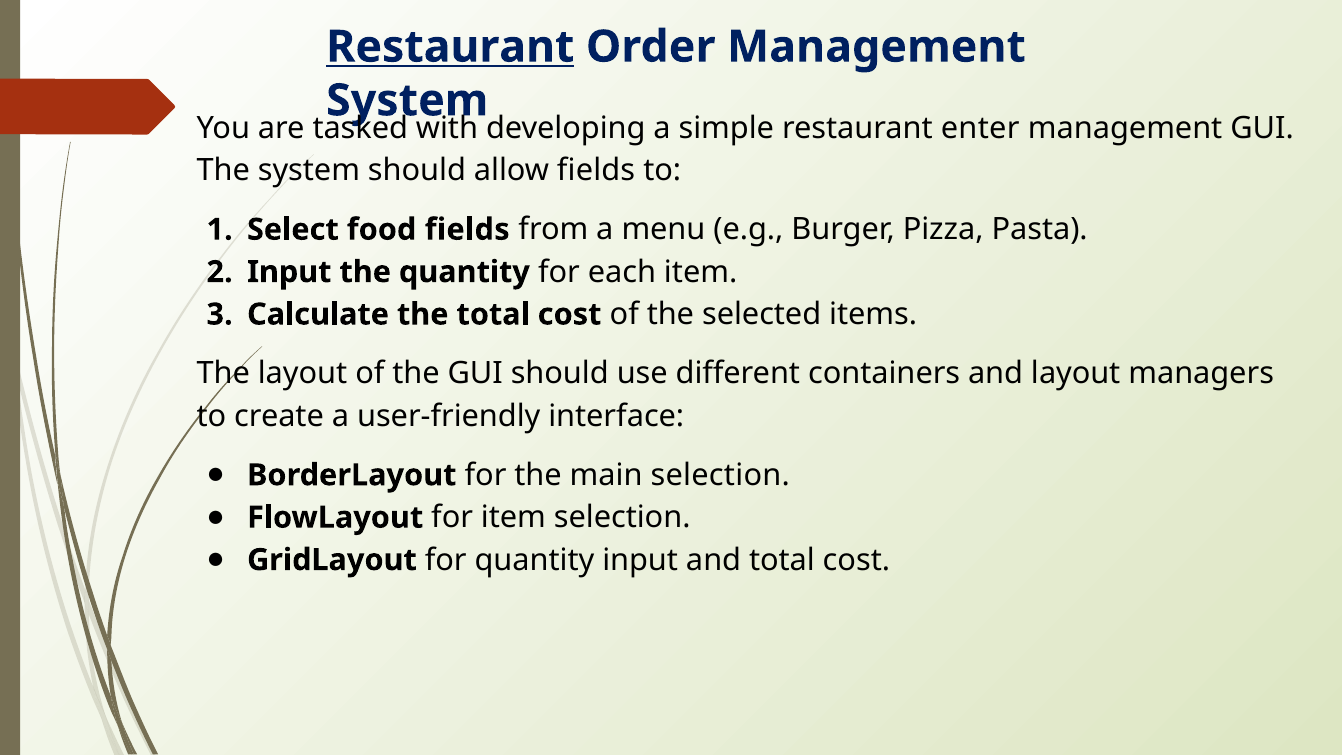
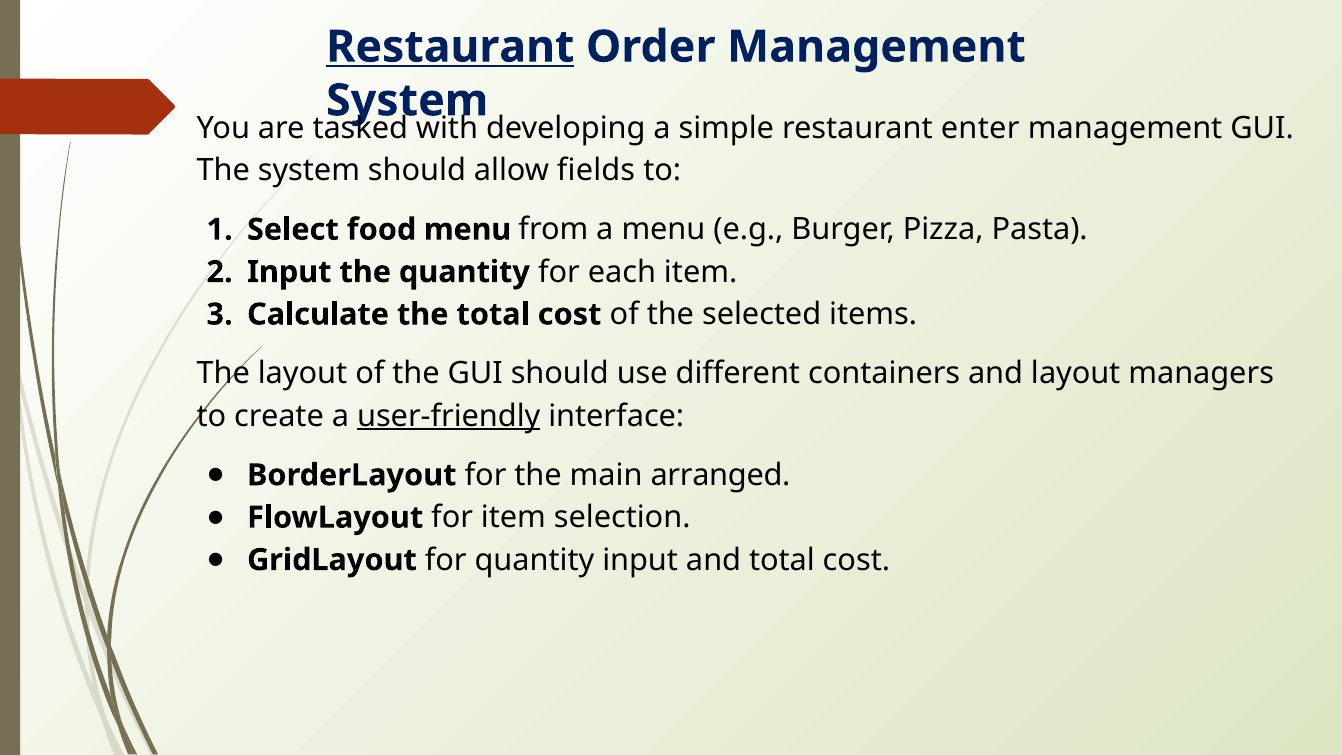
food fields: fields -> menu (468, 230)
user-friendly underline: none -> present (449, 416)
main selection: selection -> arranged (720, 475)
